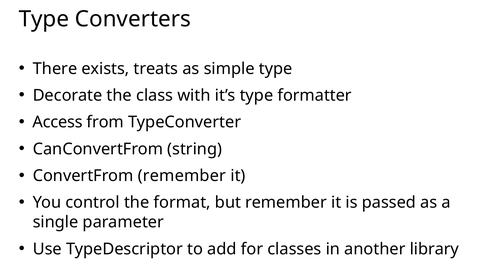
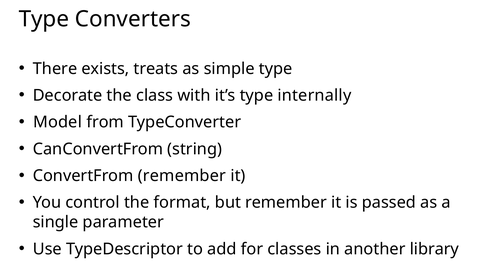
formatter: formatter -> internally (314, 95)
Access: Access -> Model (57, 122)
